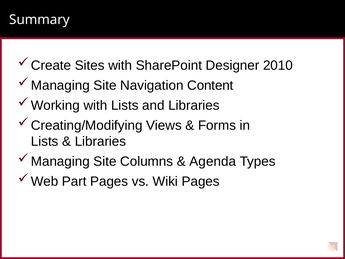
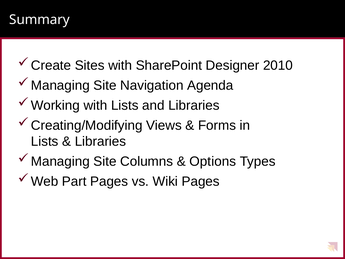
Content: Content -> Agenda (210, 85)
Agenda: Agenda -> Options (213, 161)
